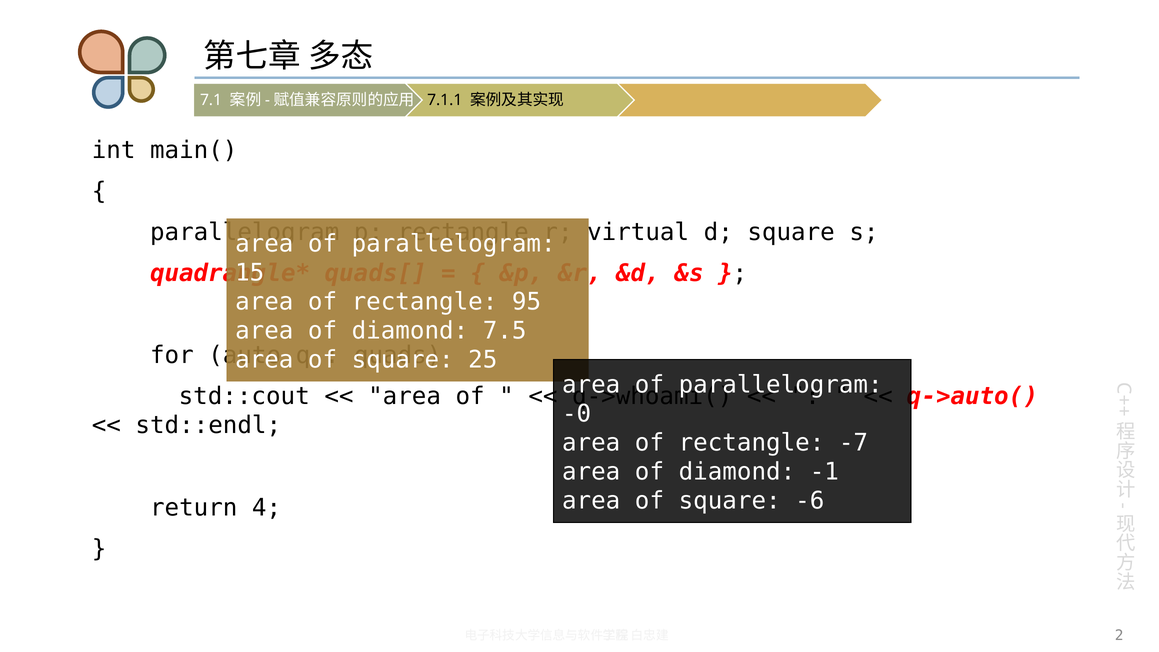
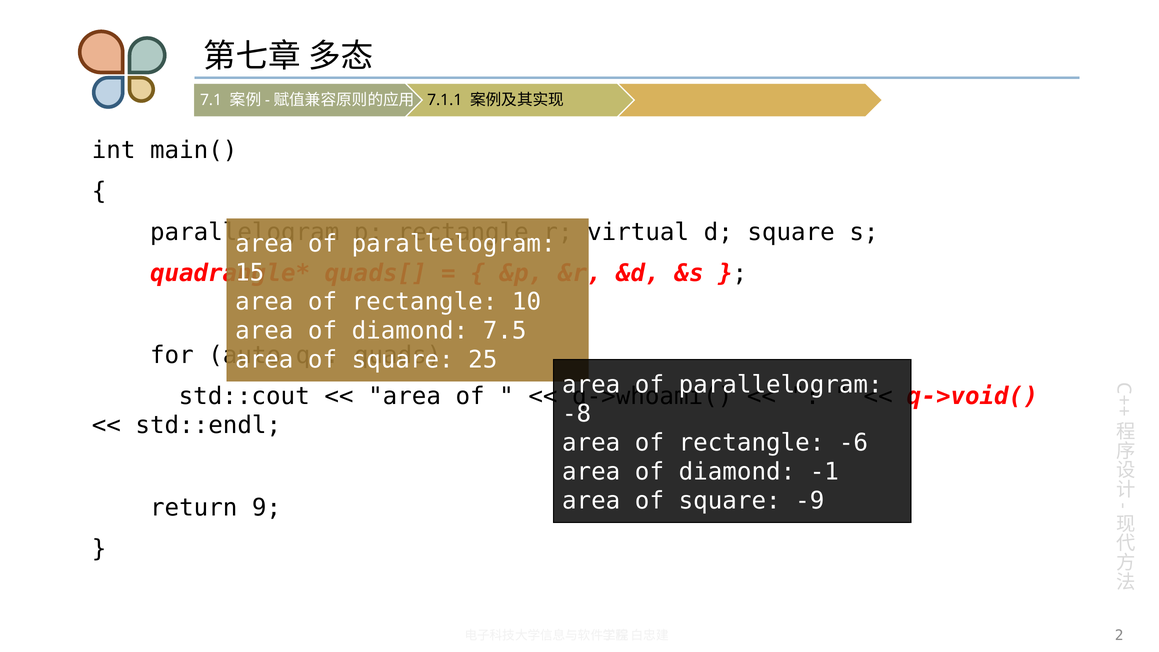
95: 95 -> 10 (527, 302)
q->auto(: q->auto( -> q->void( (973, 396)
-0: -0 -> -8 (577, 414)
-7: -7 -> -6 (853, 443)
-6: -6 -> -9 (810, 501)
4: 4 -> 9 (267, 508)
